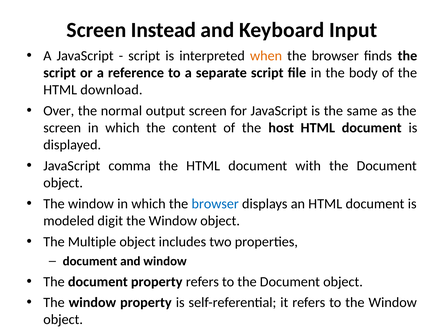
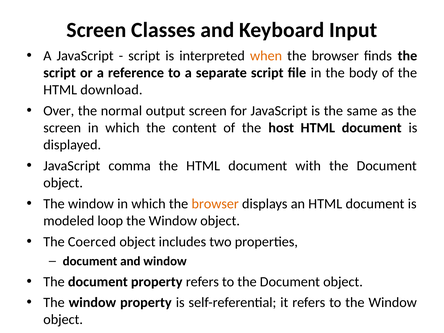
Instead: Instead -> Classes (163, 30)
browser colour: blue -> orange (215, 204)
digit: digit -> loop (110, 221)
Multiple: Multiple -> Coerced (92, 242)
